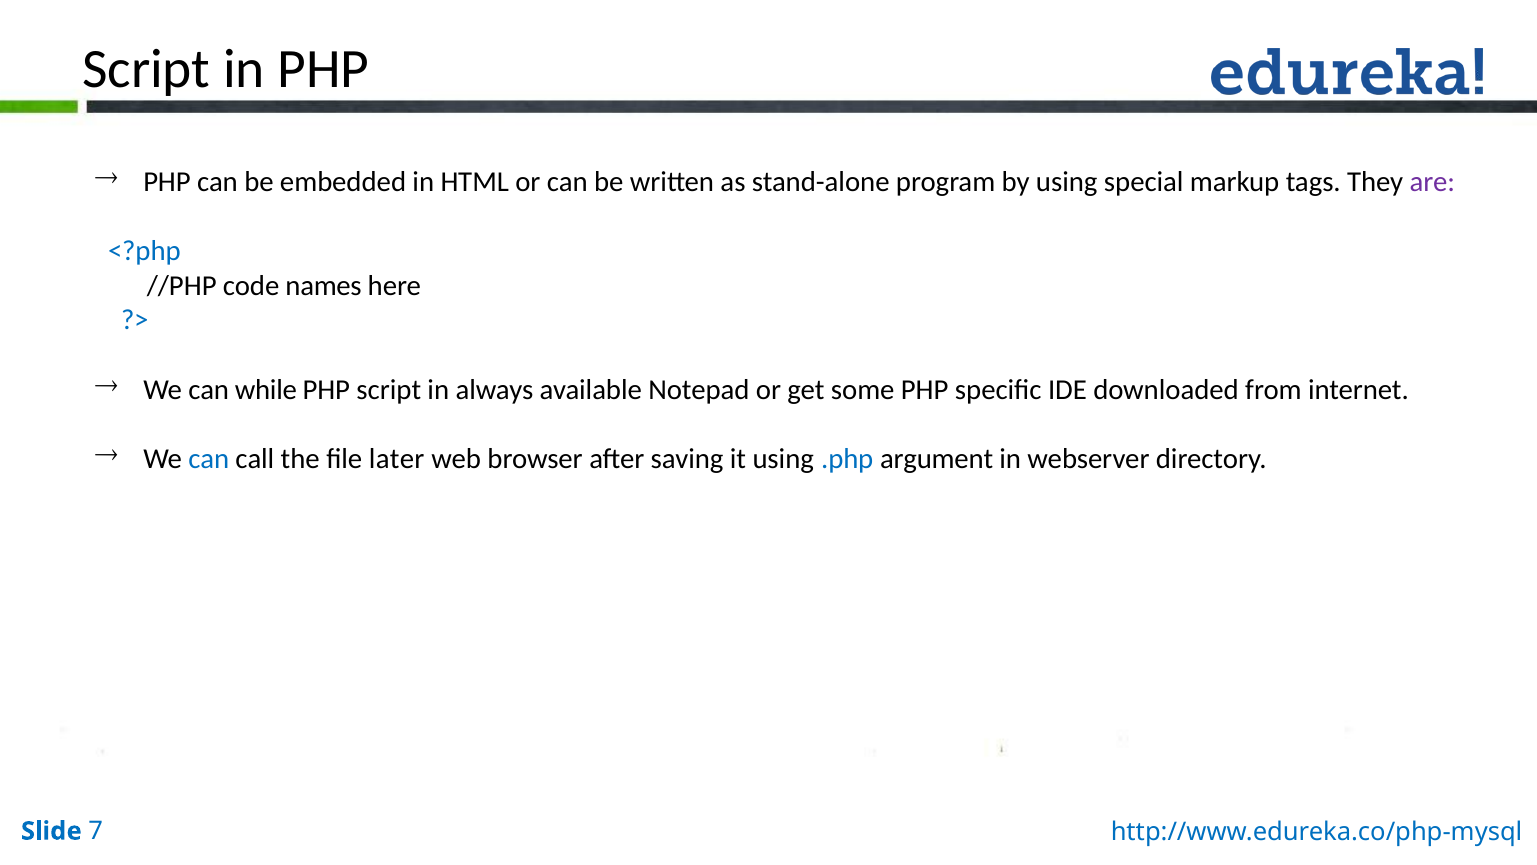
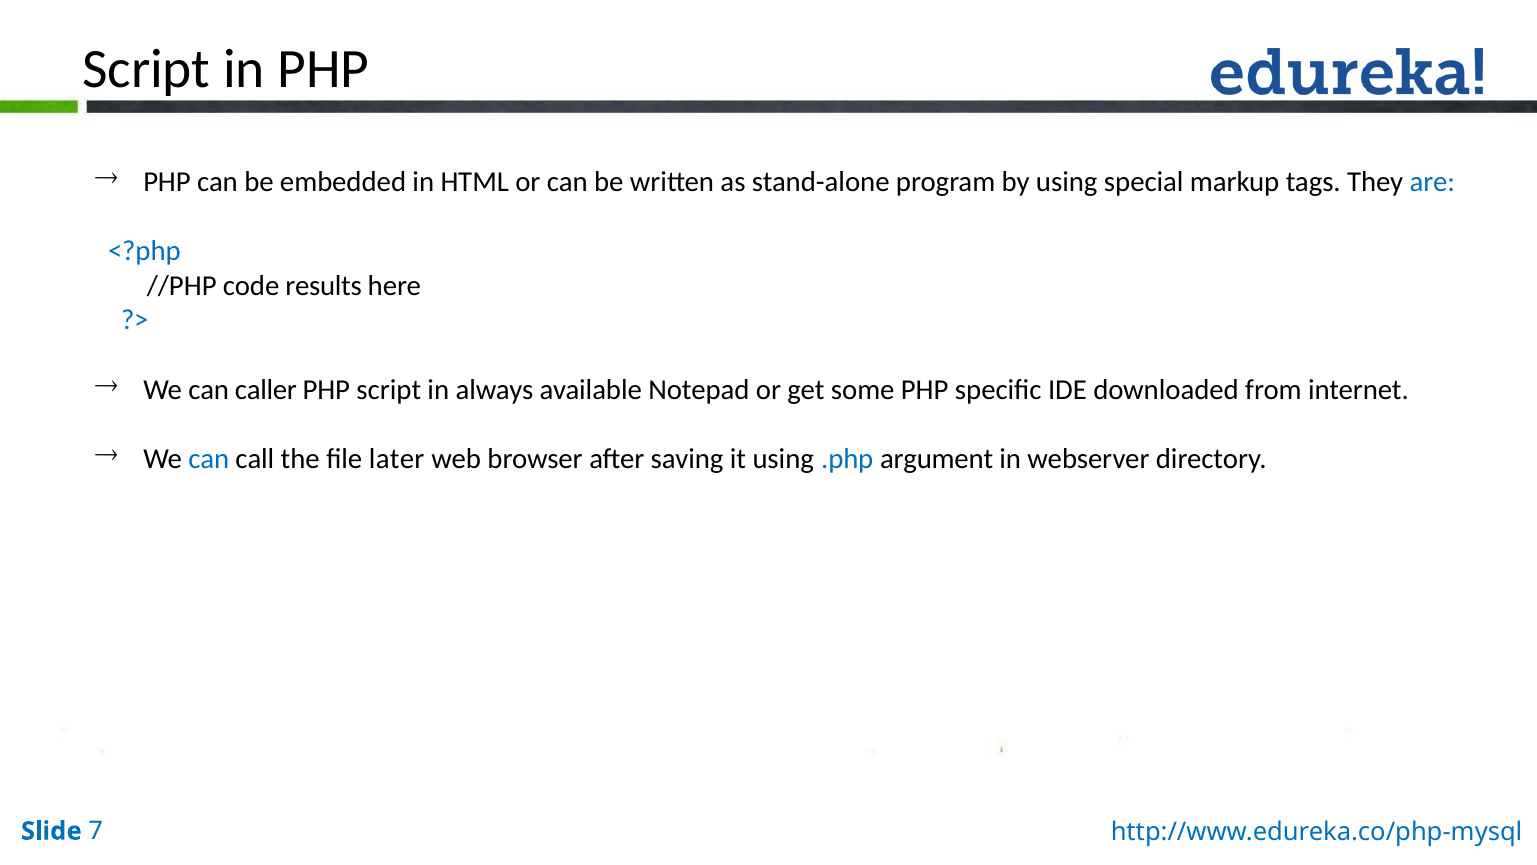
are colour: purple -> blue (1432, 182)
names: names -> results (324, 286)
while: while -> caller (266, 389)
